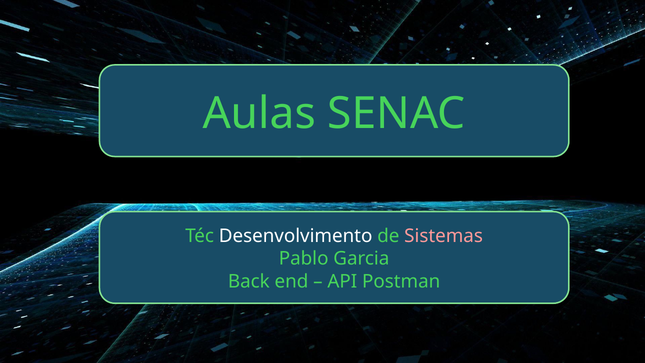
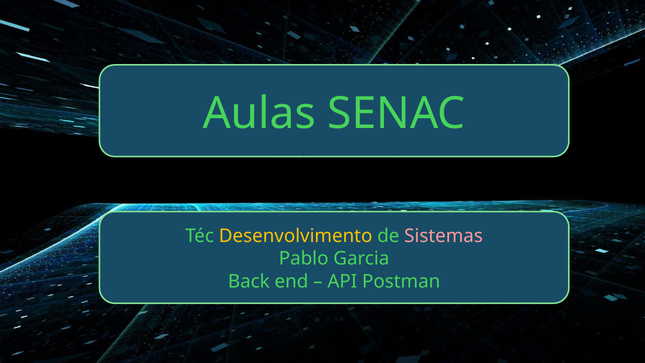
Desenvolvimento colour: white -> yellow (296, 236)
